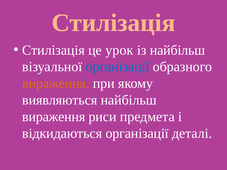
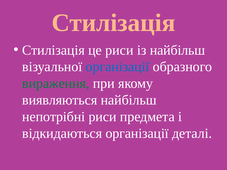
це урок: урок -> риси (119, 50)
вираження colour: orange -> green (56, 84)
вираження: вираження -> непотрібні (54, 117)
